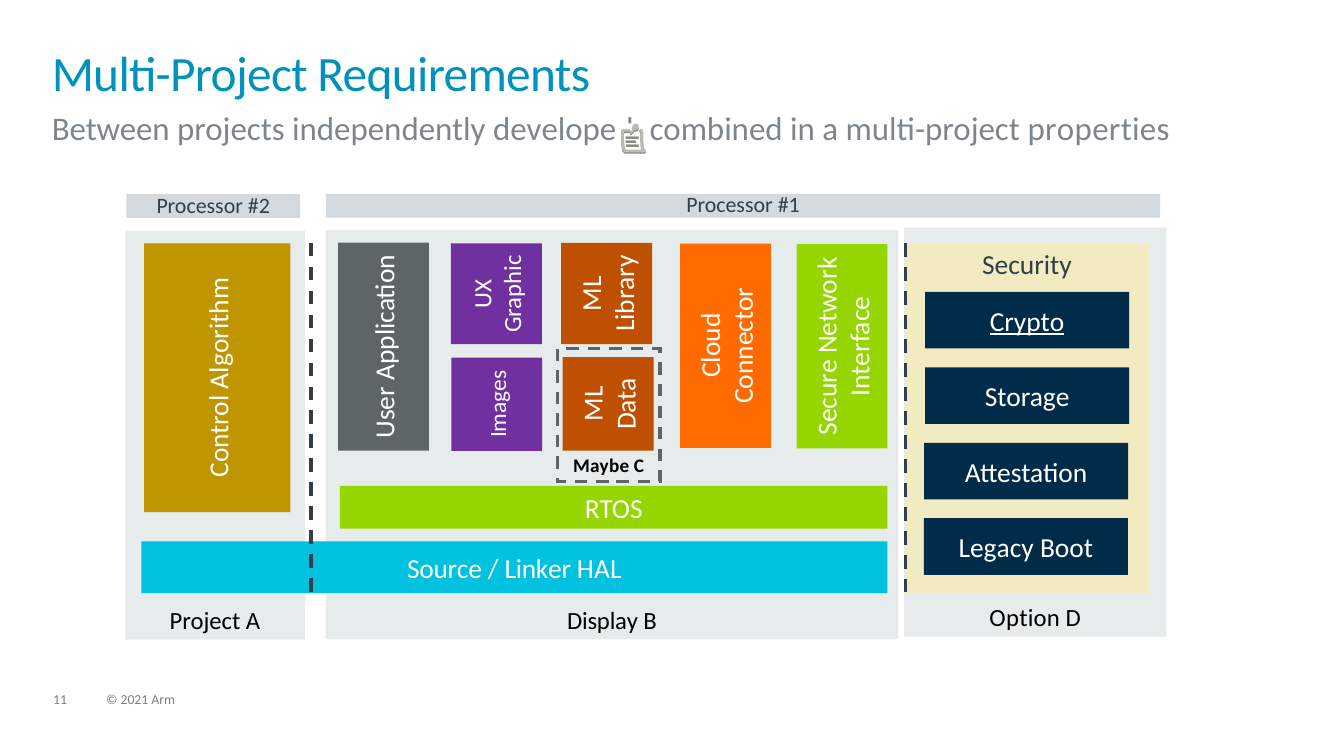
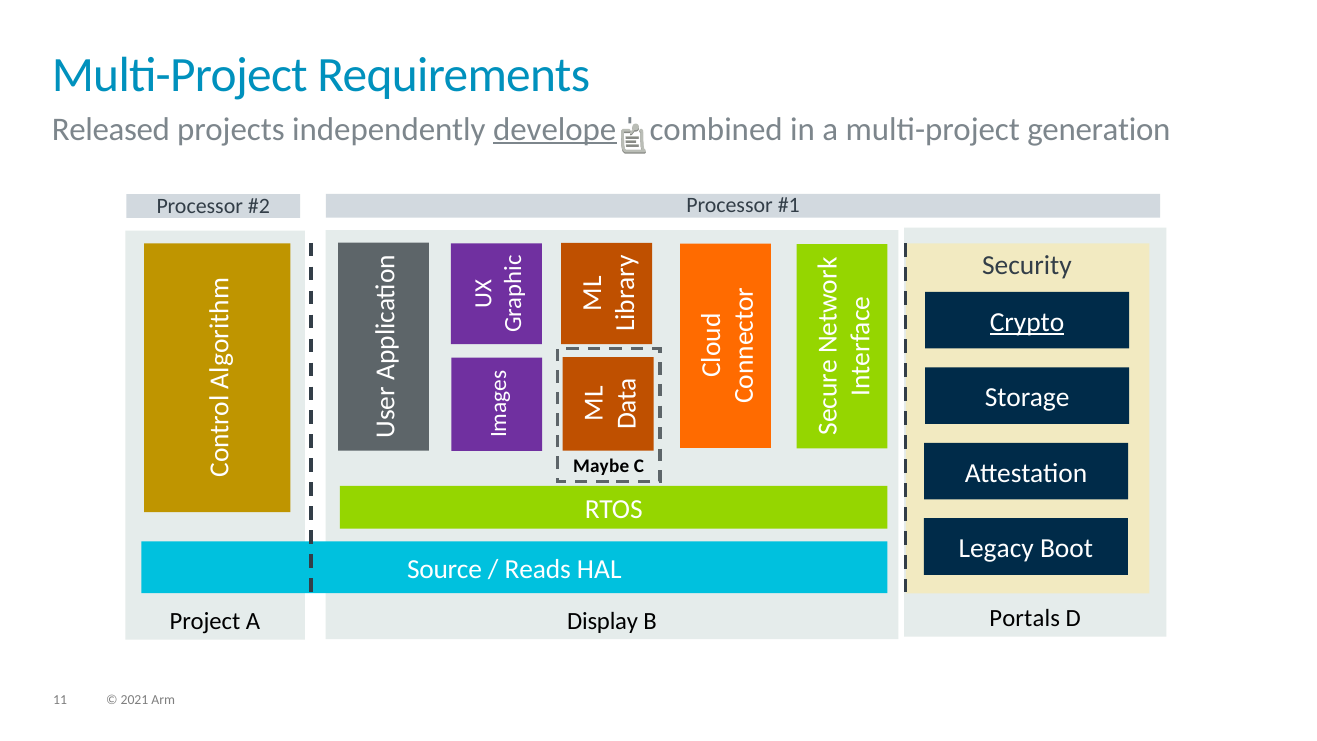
Between: Between -> Released (111, 129)
developed underline: none -> present (568, 129)
properties: properties -> generation (1099, 129)
Linker: Linker -> Reads (538, 569)
Option: Option -> Portals (1025, 619)
